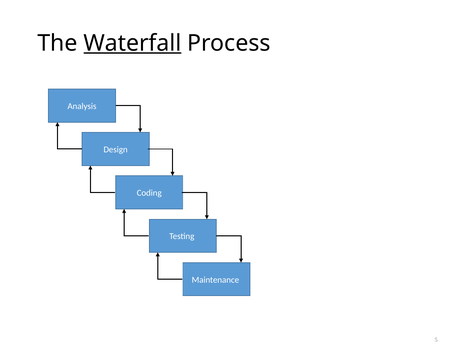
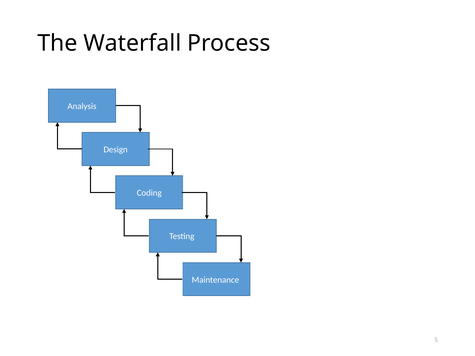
Waterfall underline: present -> none (132, 43)
